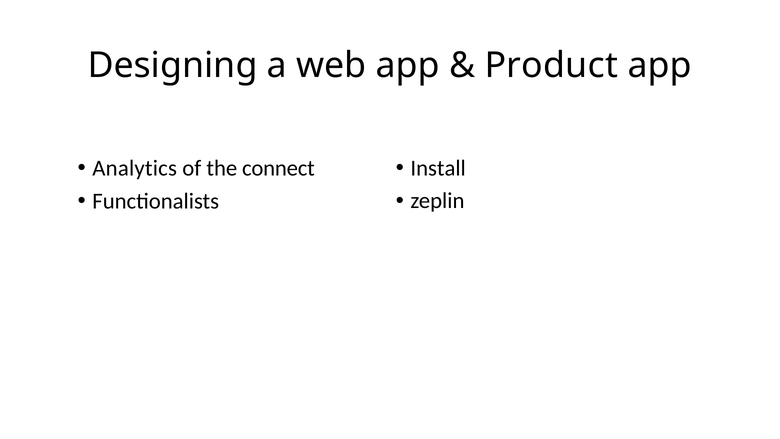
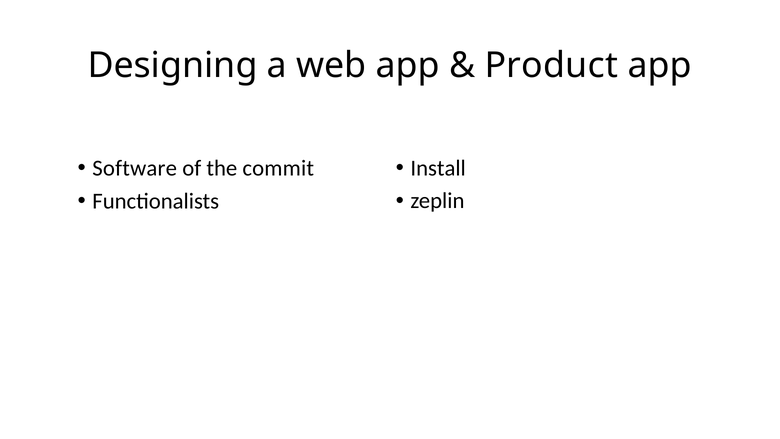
Analytics: Analytics -> Software (135, 168)
connect: connect -> commit (278, 168)
